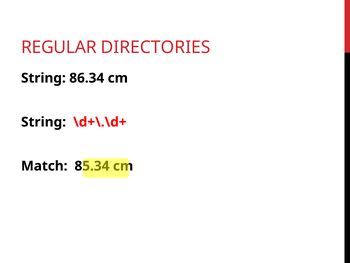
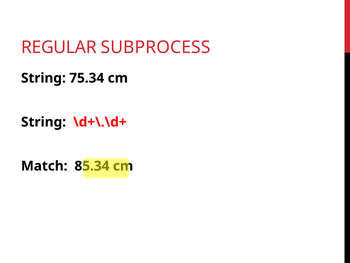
DIRECTORIES: DIRECTORIES -> SUBPROCESS (156, 47)
86.34: 86.34 -> 75.34 (87, 78)
